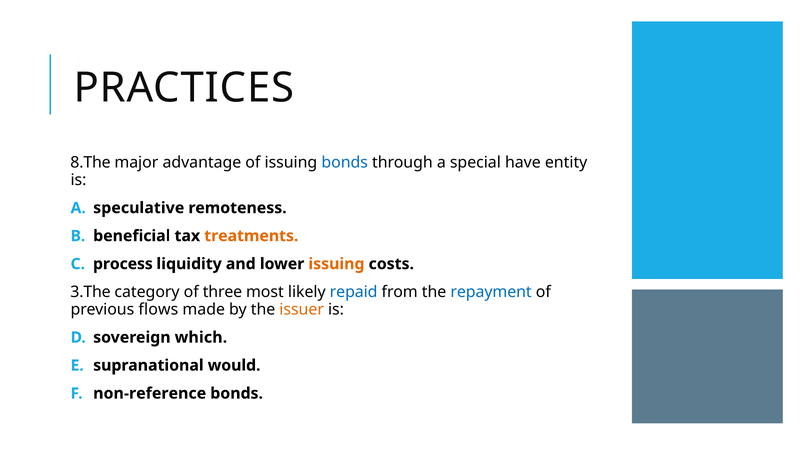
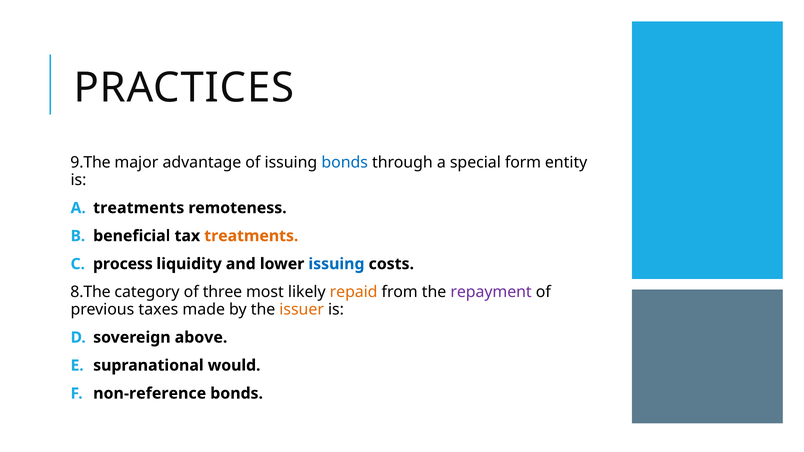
8.The: 8.The -> 9.The (91, 163)
have: have -> form (523, 163)
A speculative: speculative -> treatments (139, 208)
issuing colour: orange -> blue (336, 264)
3.The: 3.The -> 8.The (91, 292)
repaid colour: blue -> orange (354, 292)
repayment colour: blue -> purple (491, 292)
flows: flows -> taxes (158, 310)
which: which -> above (201, 338)
